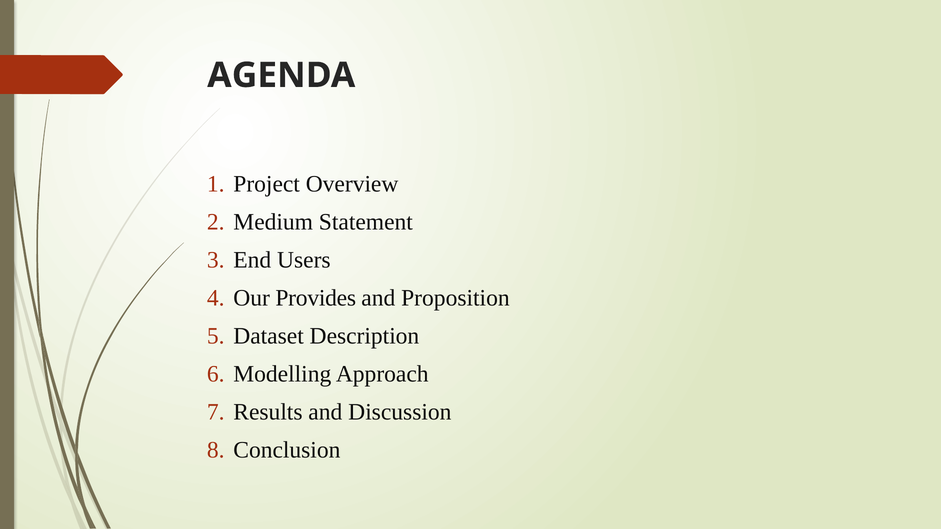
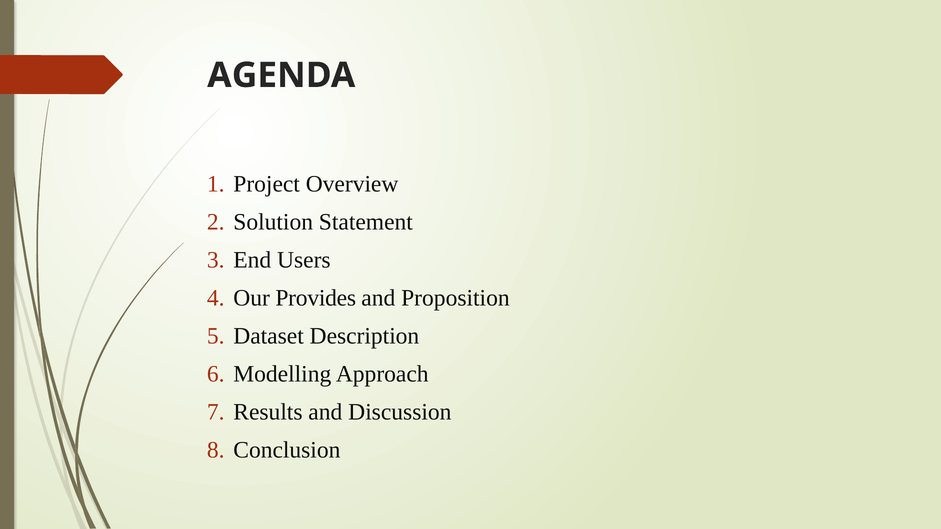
Medium: Medium -> Solution (273, 222)
